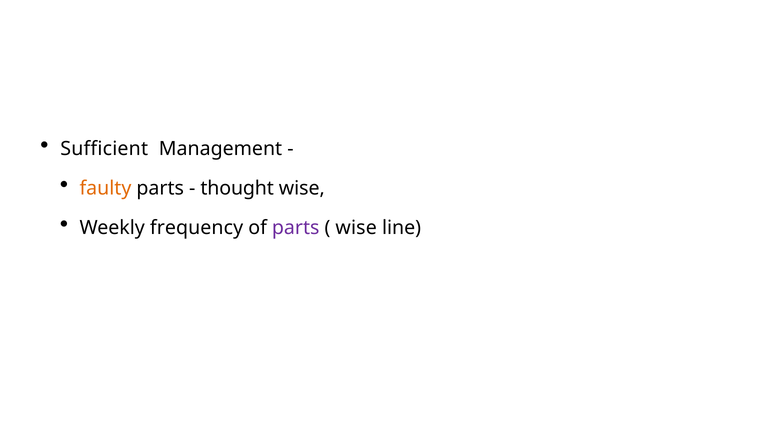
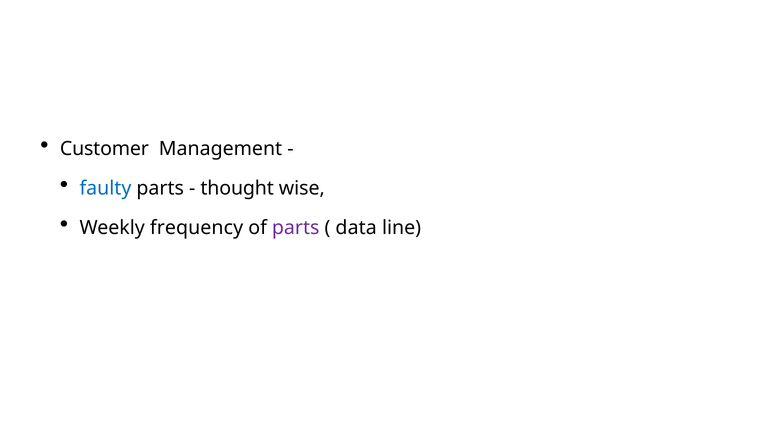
Sufficient: Sufficient -> Customer (104, 149)
faulty colour: orange -> blue (105, 188)
wise: wise -> data (356, 228)
